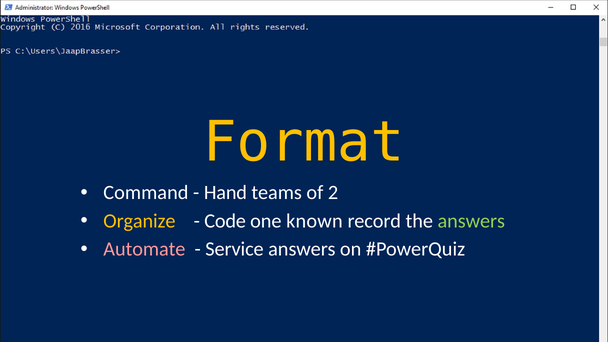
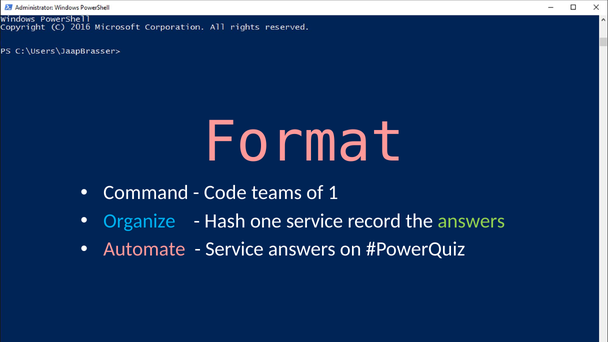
Format colour: yellow -> pink (304, 142)
Hand: Hand -> Code (225, 193)
2: 2 -> 1 (333, 193)
Organize colour: yellow -> light blue (139, 221)
Code: Code -> Hash (225, 221)
one known: known -> service (315, 221)
